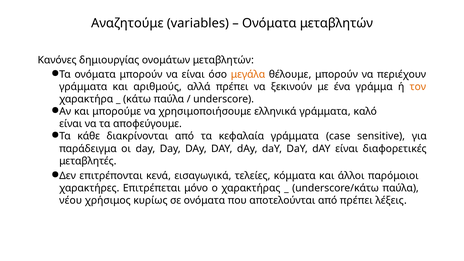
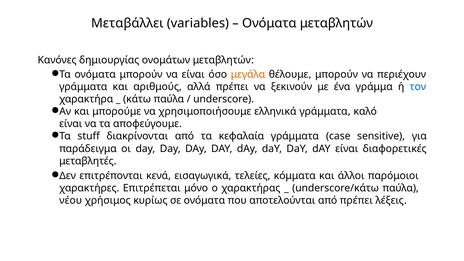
Αναζητούμε: Αναζητούμε -> Μεταβάλλει (127, 23)
τον colour: orange -> blue (418, 87)
κάθε: κάθε -> stuff (89, 136)
